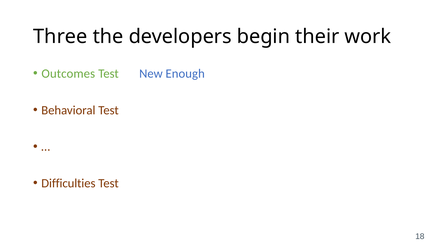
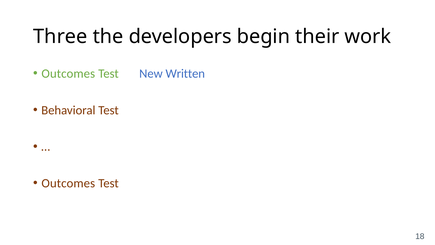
Enough: Enough -> Written (185, 74)
Difficulties: Difficulties -> Outcomes (68, 183)
